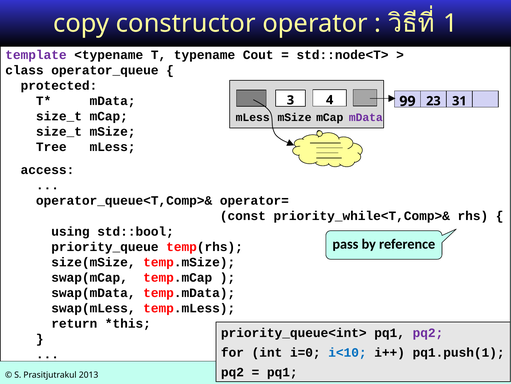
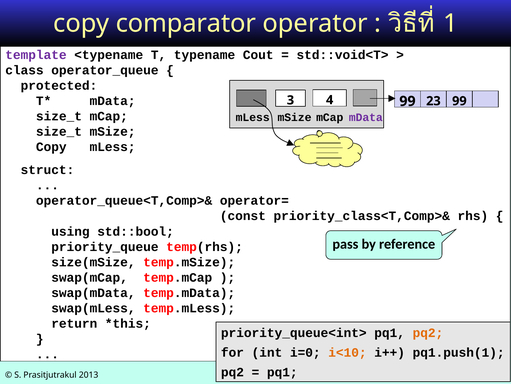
constructor: constructor -> comparator (186, 23)
std::node<T>: std::node<T> -> std::void<T> (343, 55)
23 31: 31 -> 99 (459, 101)
Tree: Tree -> Copy (51, 147)
access: access -> struct (47, 170)
priority_while<T,Comp>&: priority_while<T,Comp>& -> priority_class<T,Comp>& (362, 216)
pq2 colour: purple -> orange (428, 332)
i<10 colour: blue -> orange (347, 352)
